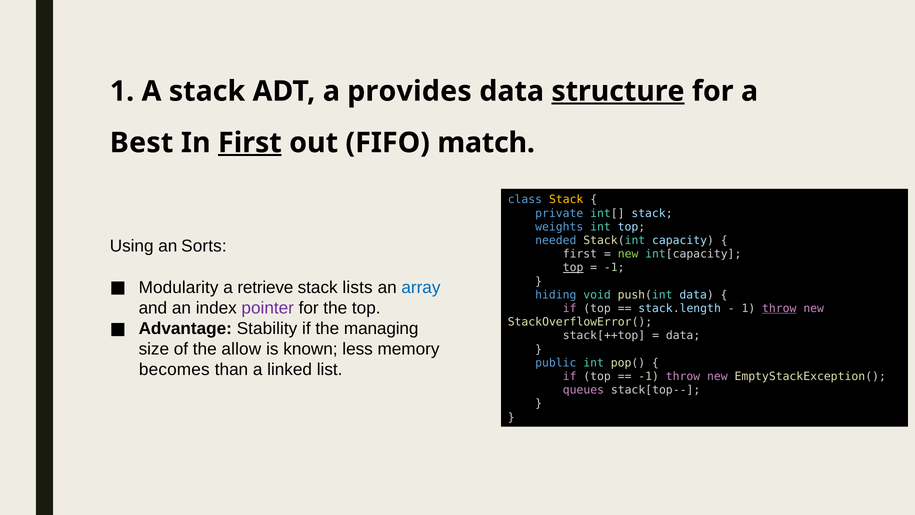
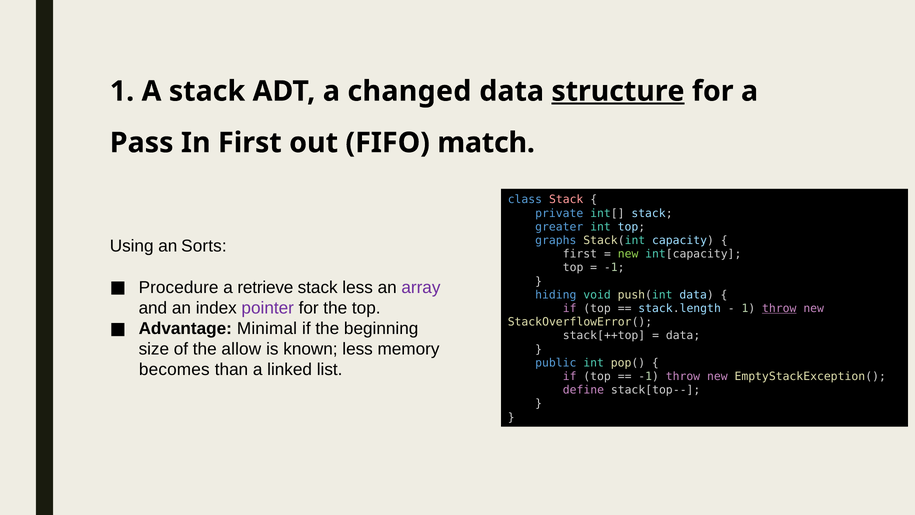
provides: provides -> changed (409, 91)
Best: Best -> Pass (142, 143)
First underline: present -> none (250, 143)
Stack colour: yellow -> pink (566, 200)
weights: weights -> greater (559, 227)
needed: needed -> graphs (556, 240)
top underline: present -> none (573, 267)
Modularity: Modularity -> Procedure (179, 287)
stack lists: lists -> less (358, 287)
array colour: blue -> purple (421, 287)
Stability: Stability -> Minimal (267, 328)
managing: managing -> beginning (381, 328)
queues: queues -> define (583, 390)
